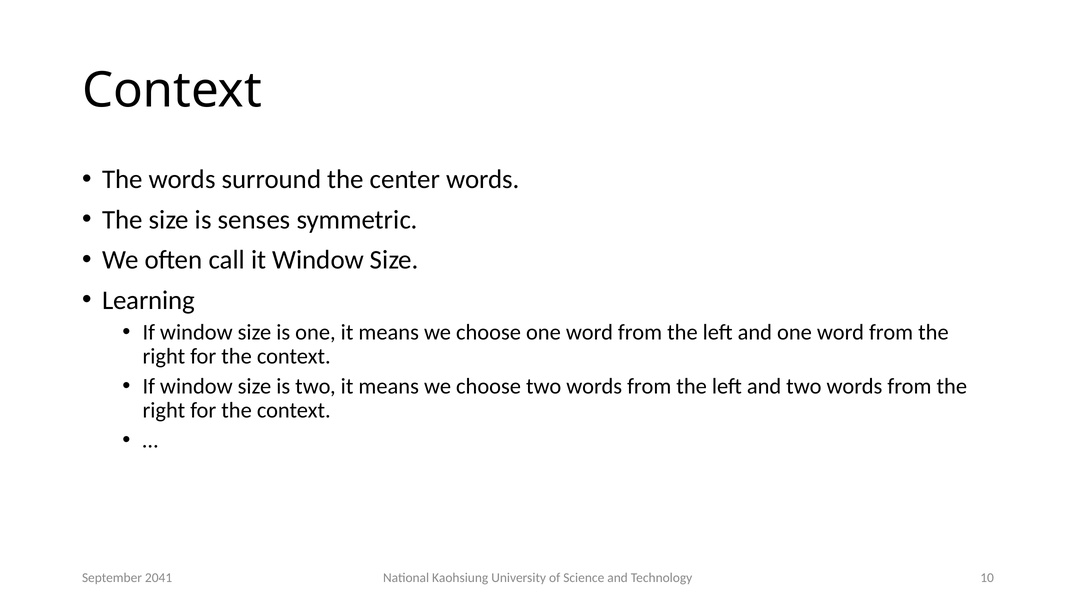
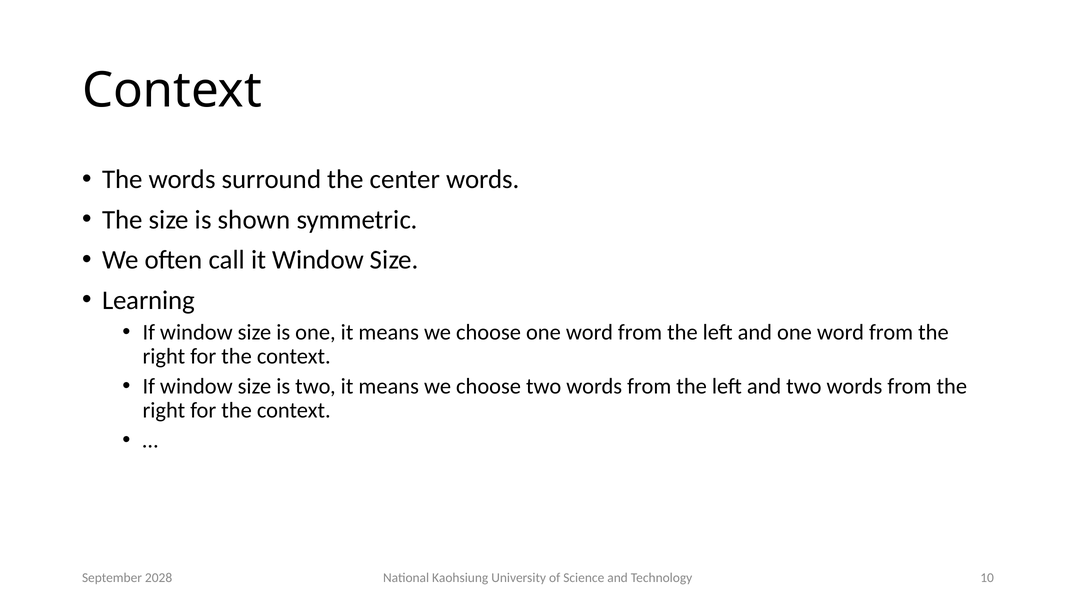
senses: senses -> shown (254, 220)
2041: 2041 -> 2028 (159, 578)
